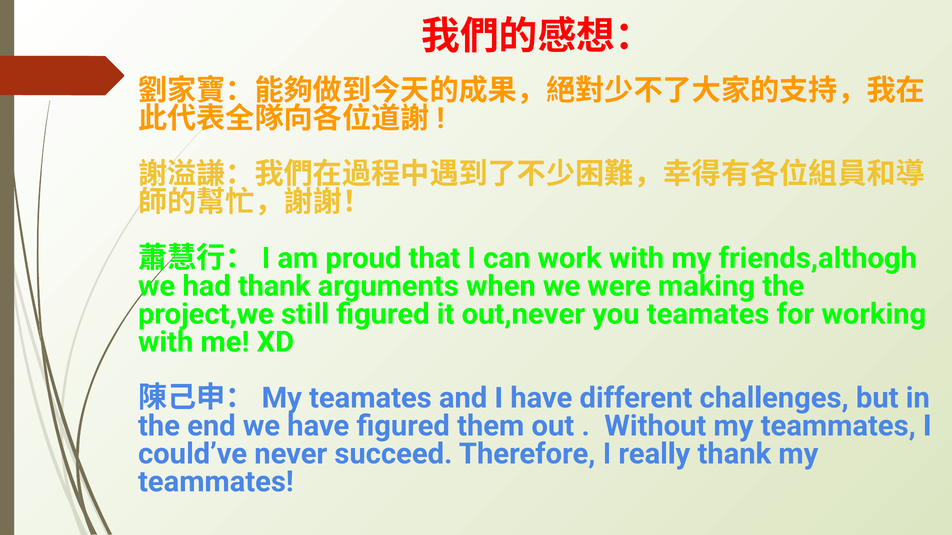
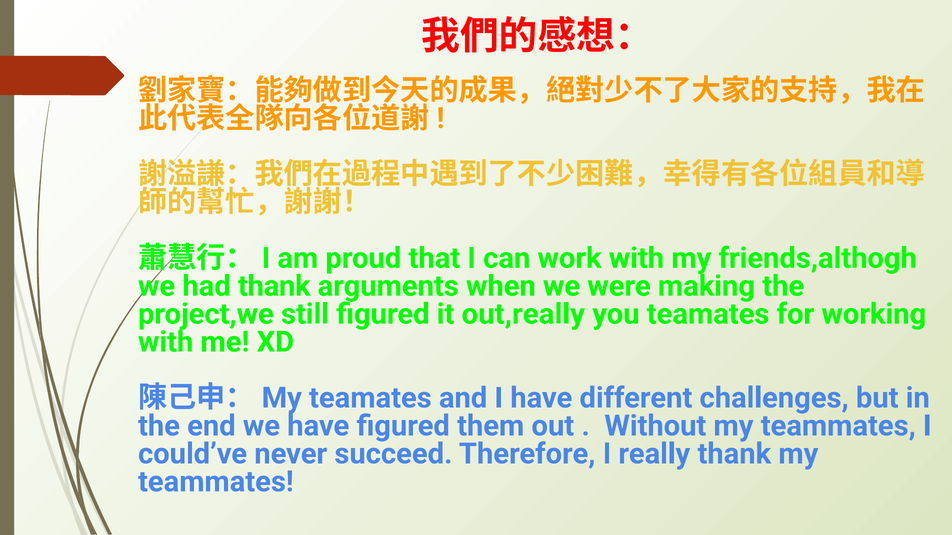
out,never: out,never -> out,really (523, 314)
